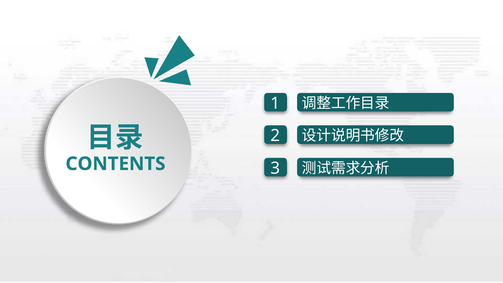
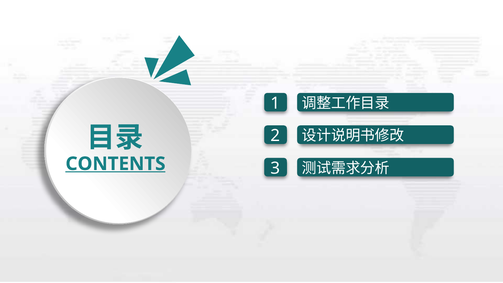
CONTENTS underline: none -> present (115, 164)
